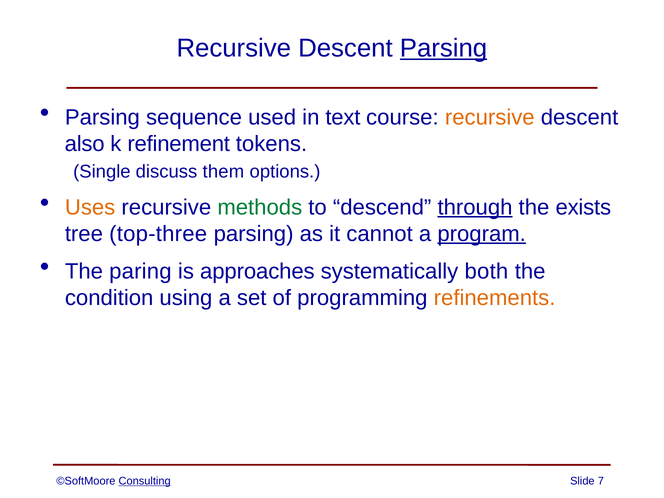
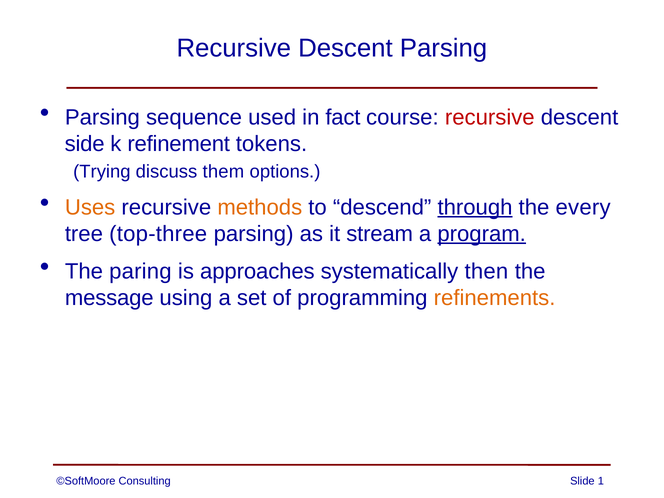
Parsing underline: present -> none (444, 48)
text: text -> fact (343, 117)
recursive colour: orange -> red (490, 117)
also: also -> side (85, 144)
Single: Single -> Trying (102, 172)
methods colour: green -> orange (260, 207)
exists: exists -> every (583, 207)
cannot: cannot -> stream (380, 234)
both: both -> then (486, 271)
condition: condition -> message (109, 298)
Consulting underline: present -> none (145, 481)
7: 7 -> 1 (601, 481)
